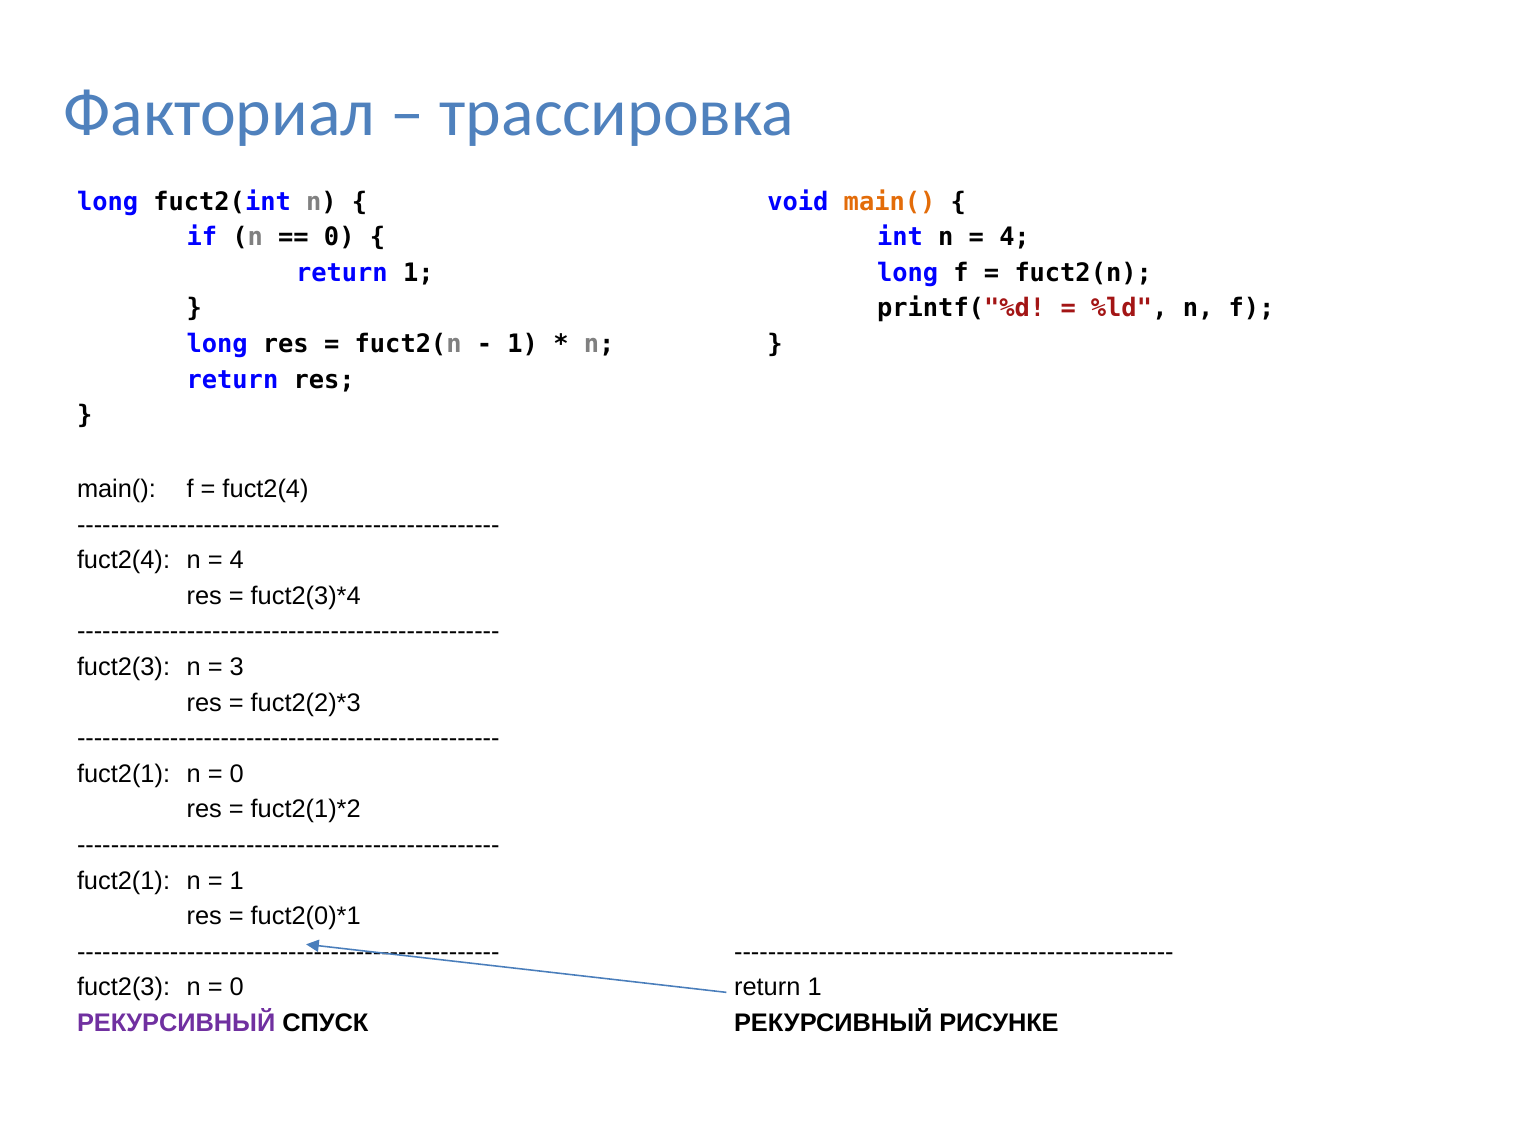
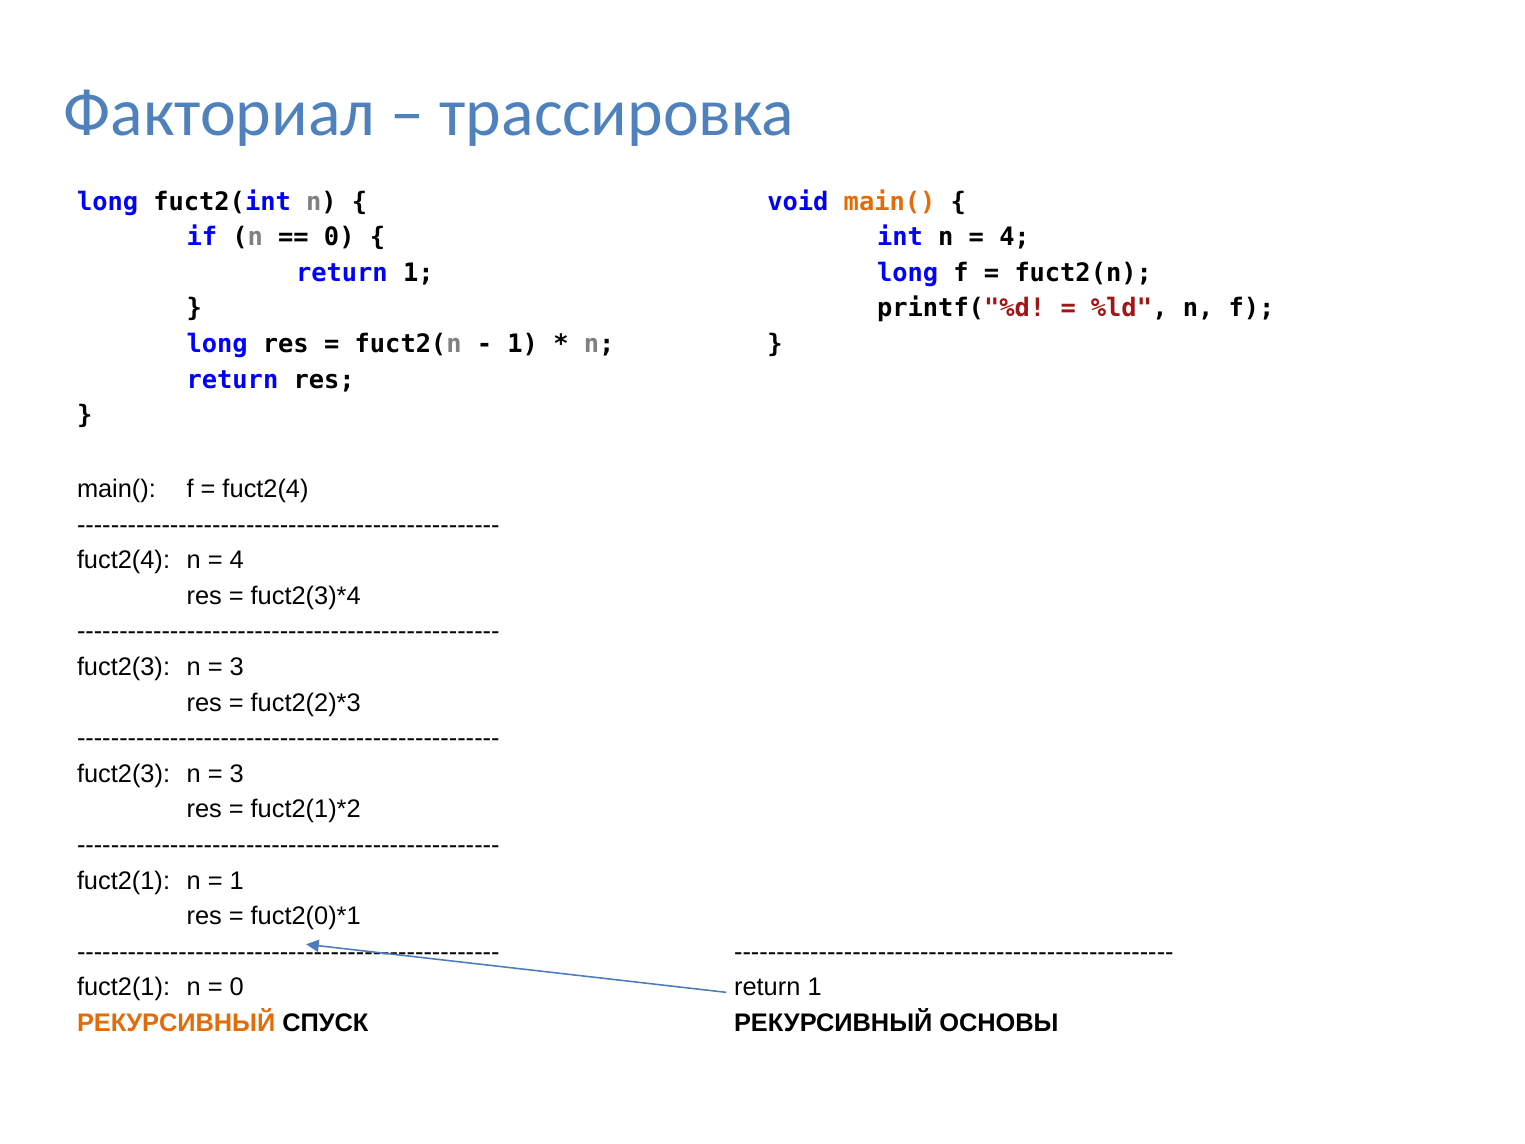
fuct2(1: fuct2(1 -> fuct2(3 (124, 774)
0: 0 -> 3 (237, 774)
fuct2(3: fuct2(3 -> fuct2(1 (124, 987)
РЕКУРСИВНЫЙ colour: purple -> orange (176, 1023)
РИСУНКЕ: РИСУНКЕ -> ОСНОВЫ (999, 1023)
